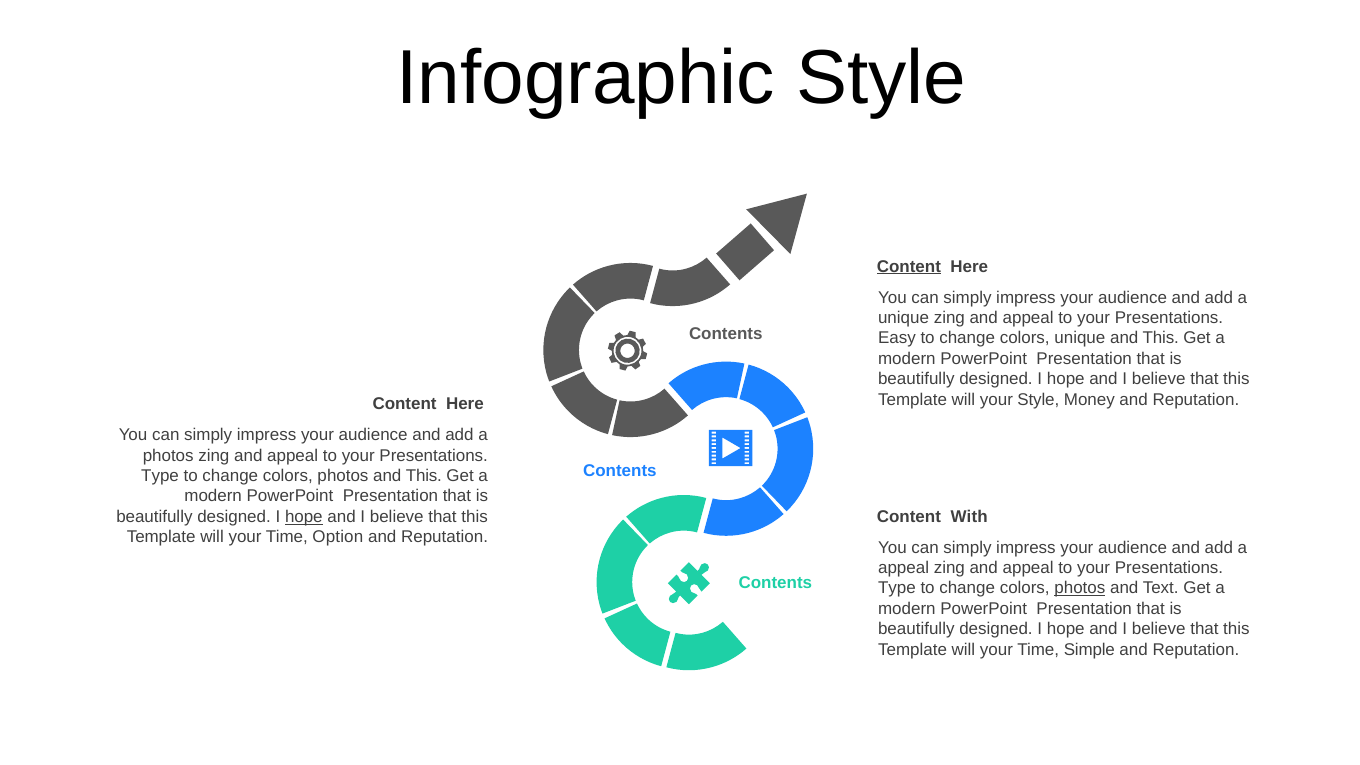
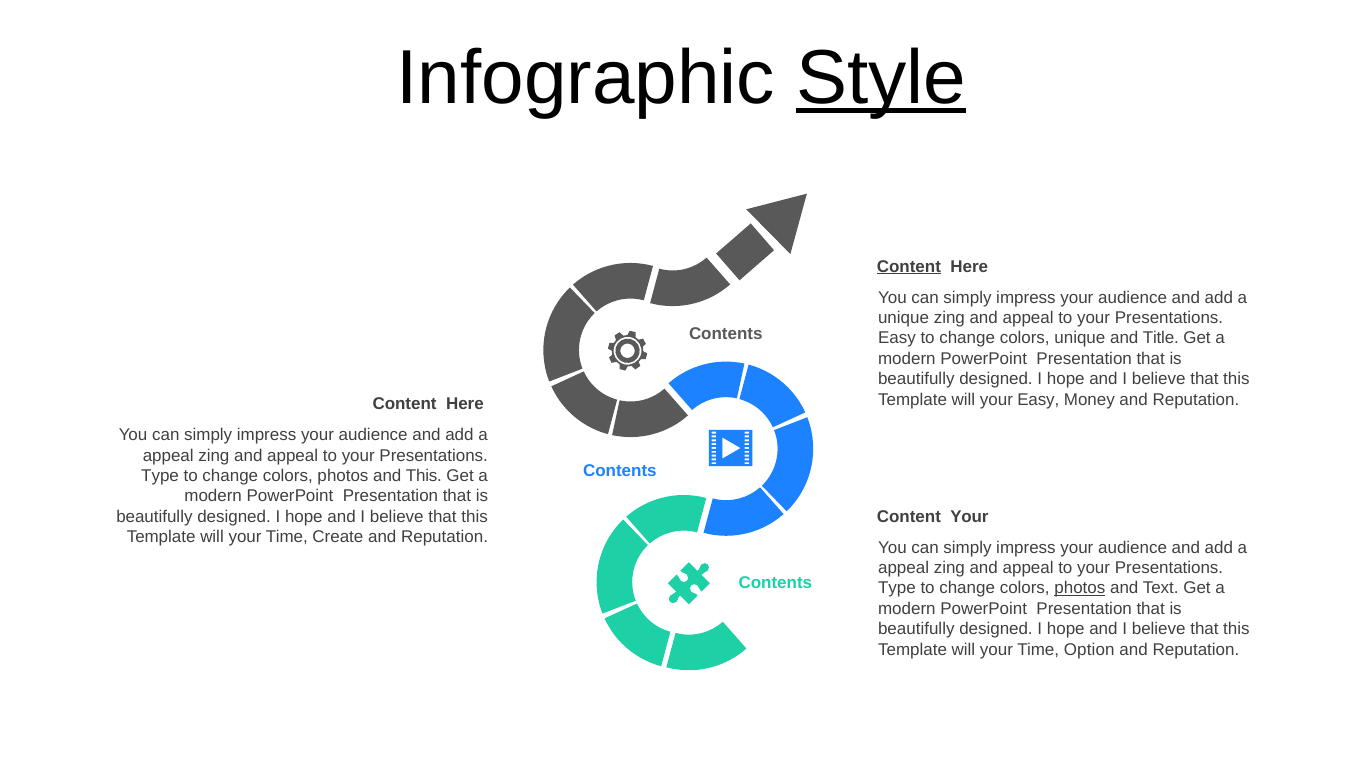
Style underline: none -> present (881, 78)
This: This -> Title (1161, 338)
your Style: Style -> Easy (1038, 400)
photos: photos -> appeal (168, 456)
hope underline: present -> none (304, 517)
Content With: With -> Your (969, 517)
Option: Option -> Create (338, 537)
Simple: Simple -> Option (1089, 650)
